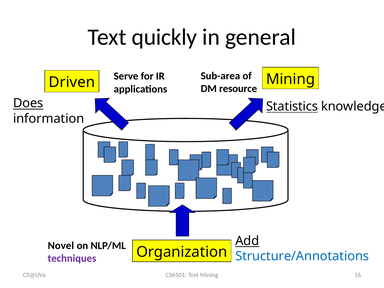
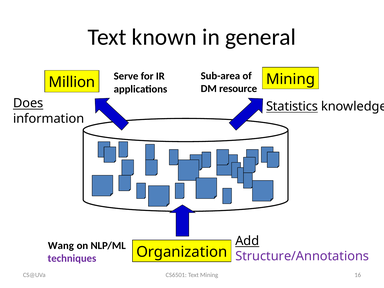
quickly: quickly -> known (164, 37)
Driven: Driven -> Million (72, 82)
Novel: Novel -> Wang (61, 246)
Structure/Annotations colour: blue -> purple (302, 256)
